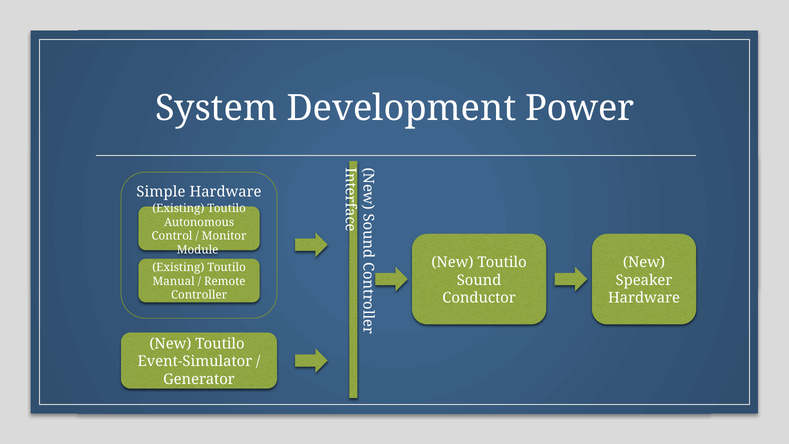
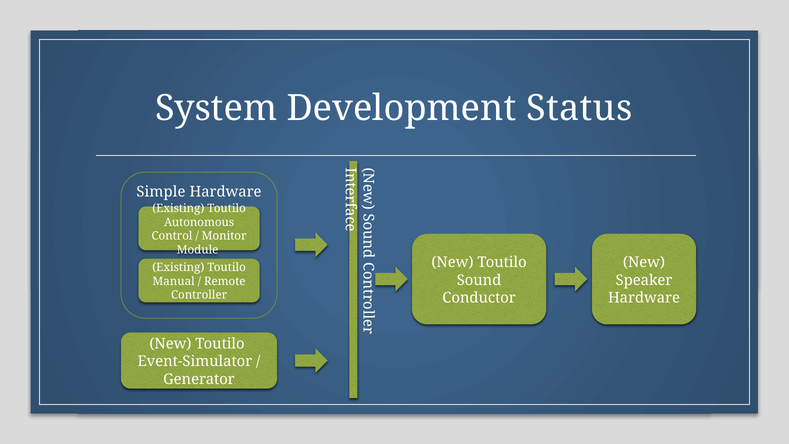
Power: Power -> Status (579, 108)
